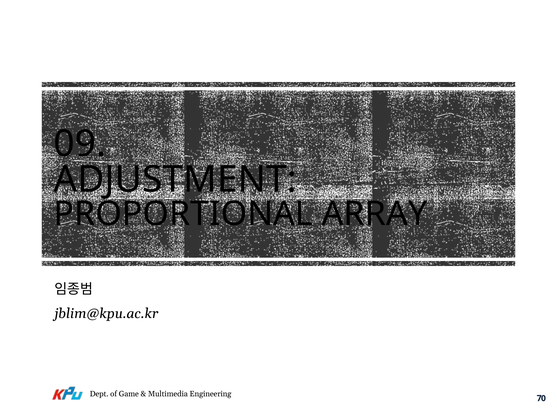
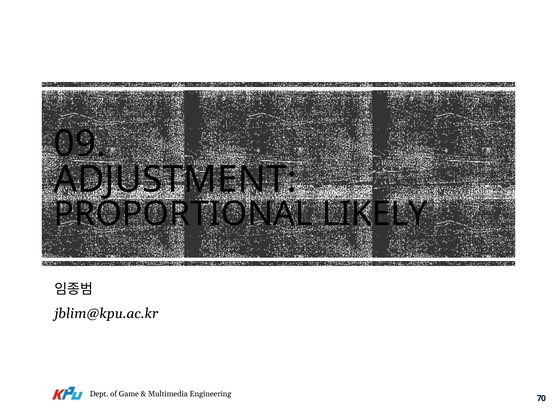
ARRAY: ARRAY -> LIKELY (375, 214)
